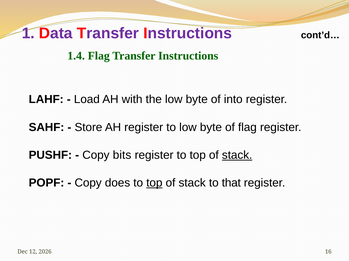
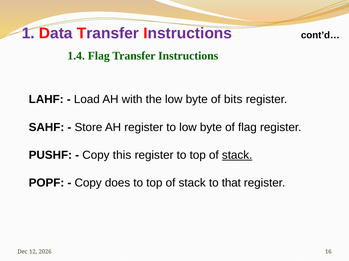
into: into -> bits (233, 100)
bits: bits -> this (122, 156)
top underline: present -> none (154, 183)
